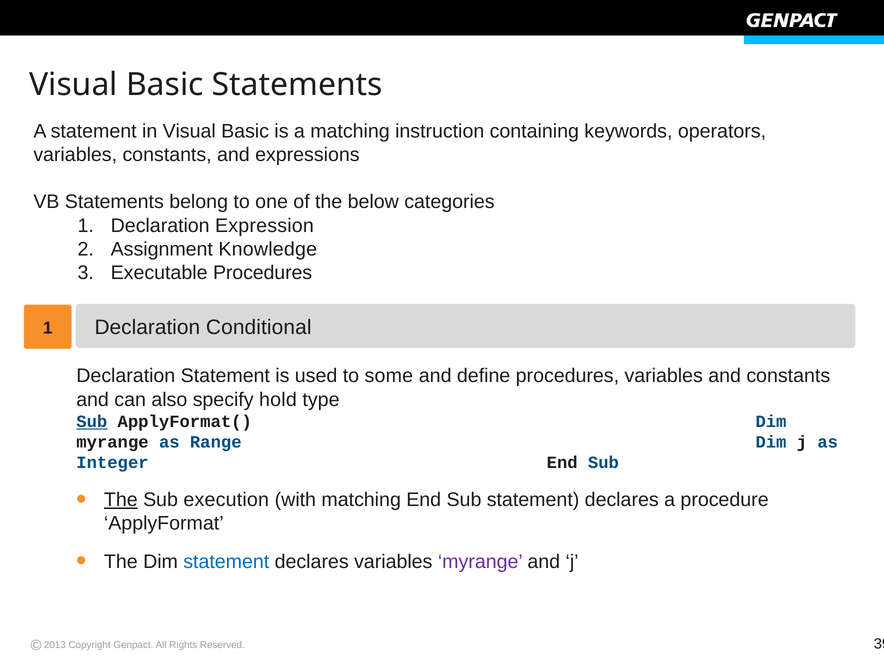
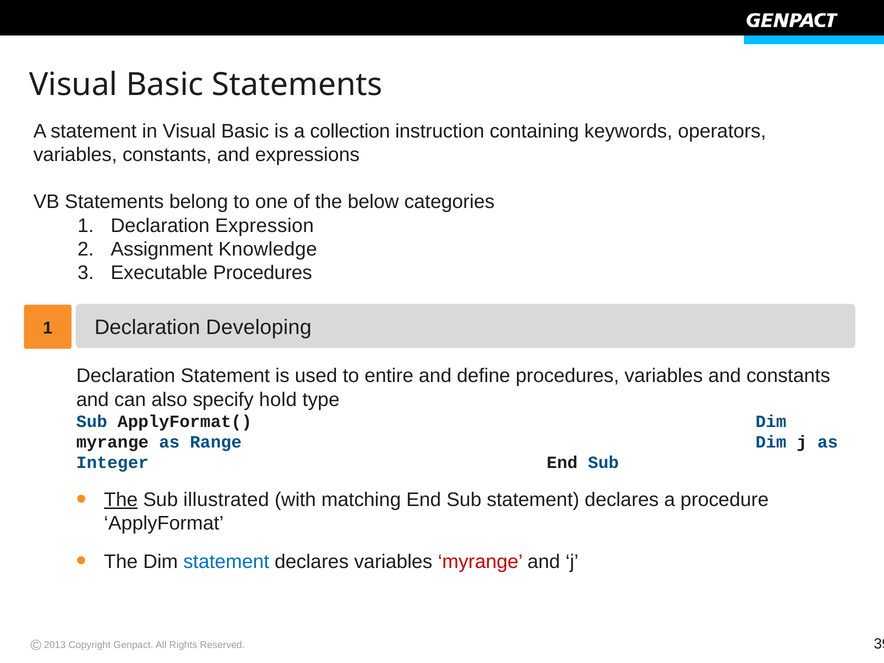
a matching: matching -> collection (350, 131)
Conditional: Conditional -> Developing (259, 327)
some: some -> entire (389, 376)
Sub underline: present -> none (92, 421)
execution: execution -> illustrated (226, 500)
myrange colour: purple -> red (480, 562)
